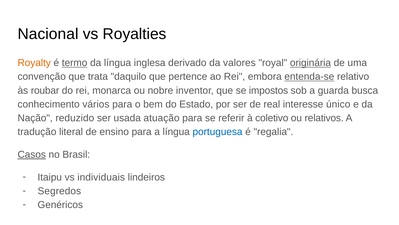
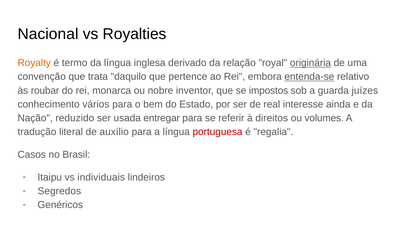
termo underline: present -> none (75, 63)
valores: valores -> relação (239, 63)
busca: busca -> juízes (365, 90)
único: único -> ainda (338, 104)
atuação: atuação -> entregar (162, 118)
coletivo: coletivo -> direitos (272, 118)
relativos: relativos -> volumes (324, 118)
ensino: ensino -> auxílio (114, 132)
portuguesa colour: blue -> red (218, 132)
Casos underline: present -> none (32, 154)
